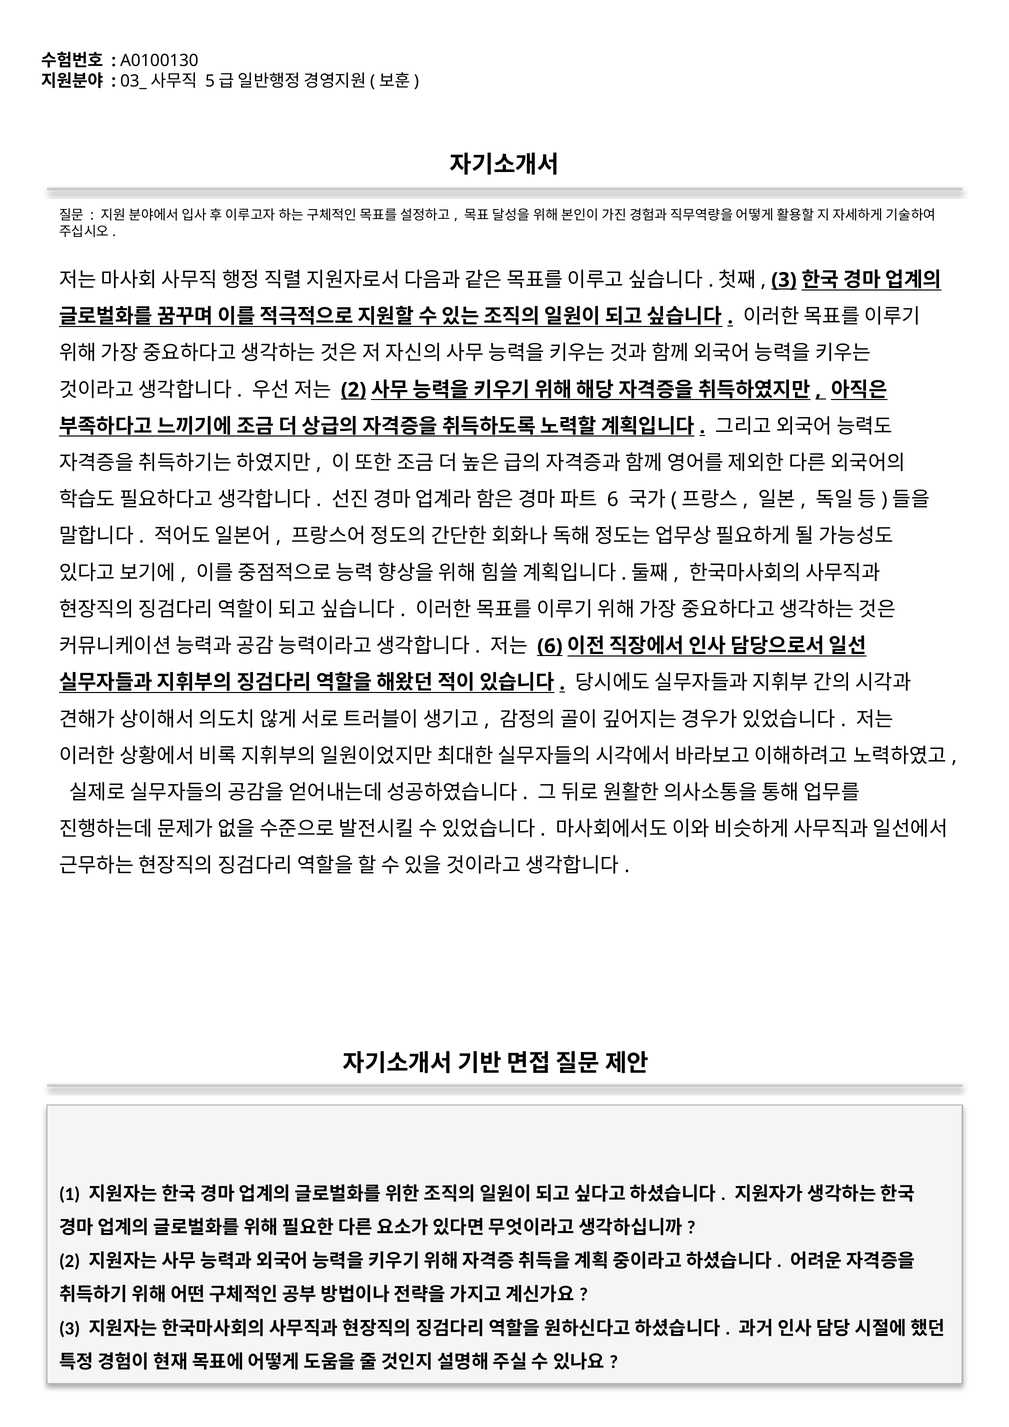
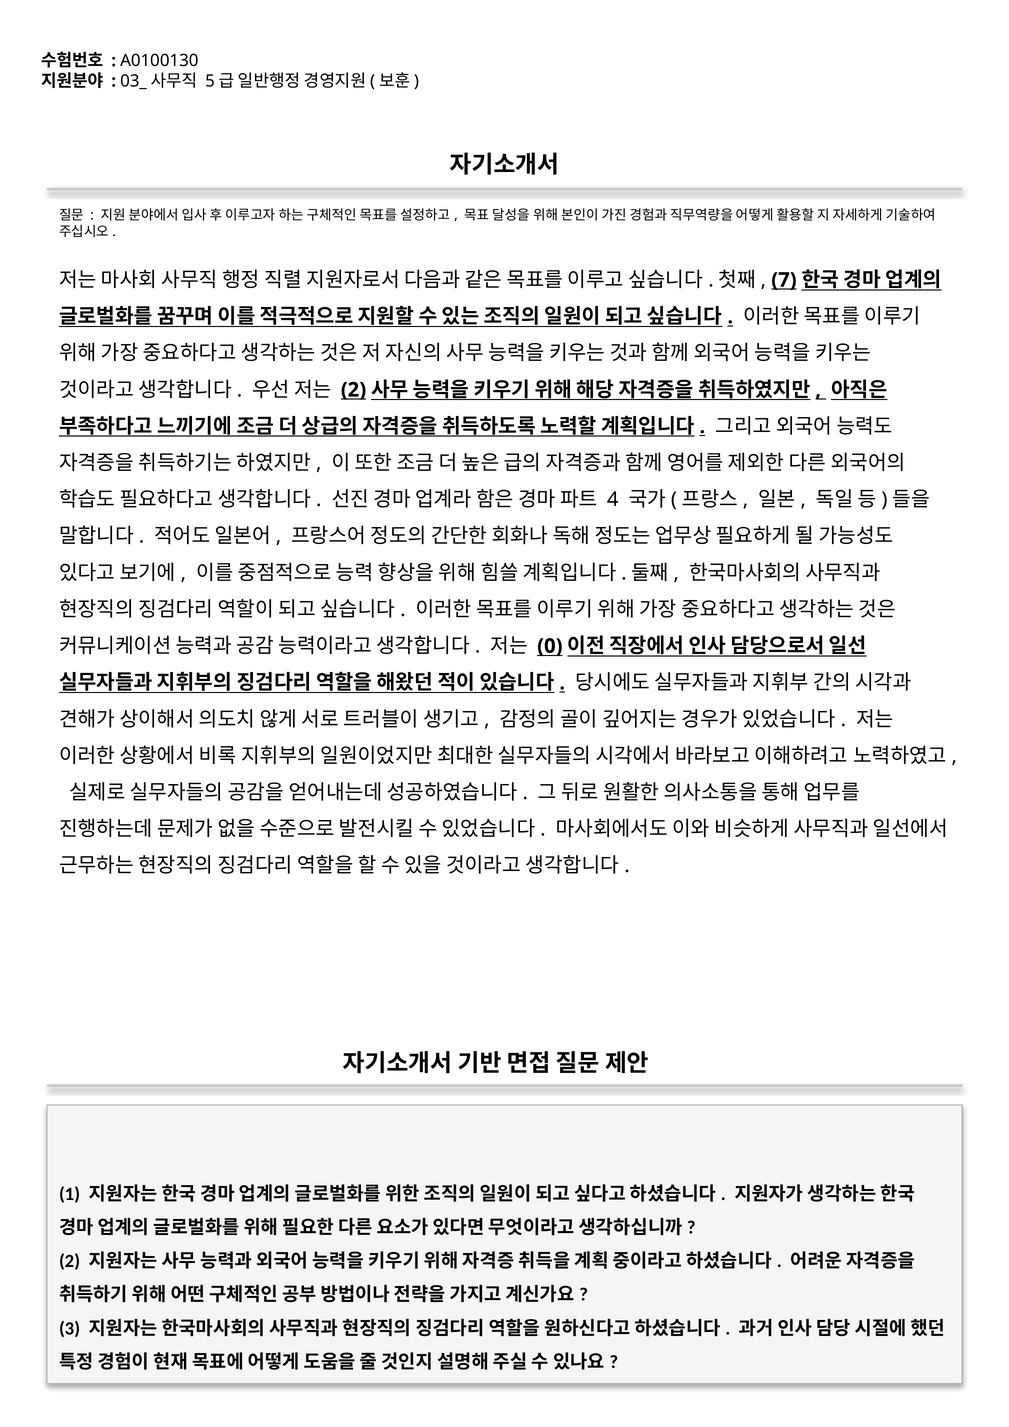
3: 3 -> 7 (784, 280)
6: 6 -> 4 (613, 500)
6: 6 -> 0 (550, 646)
